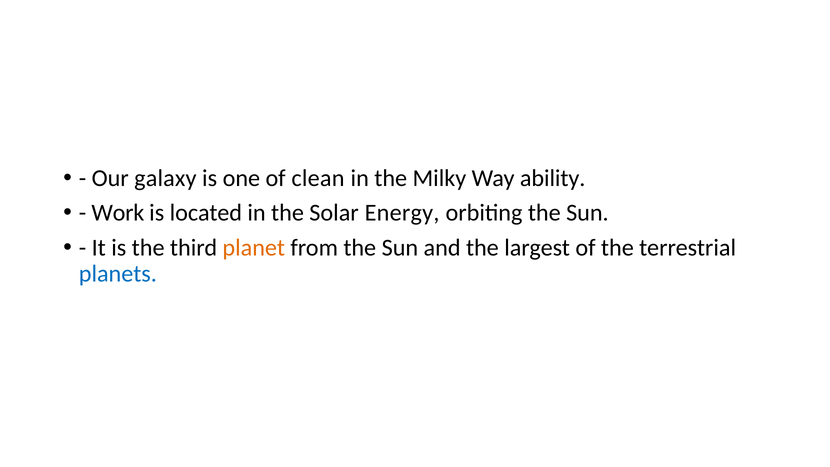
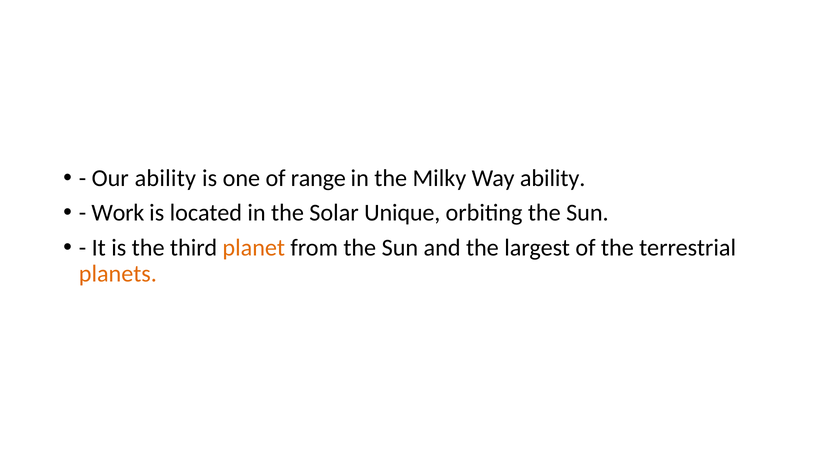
Our galaxy: galaxy -> ability (165, 178)
clean: clean -> range (318, 178)
Energy: Energy -> Unique (402, 213)
planets colour: blue -> orange (118, 274)
